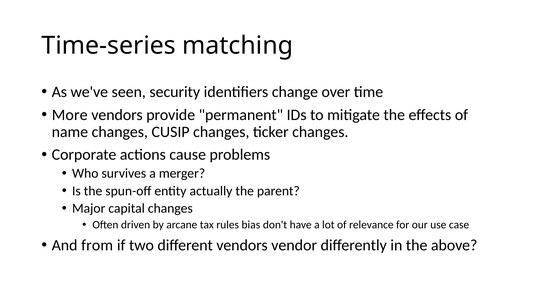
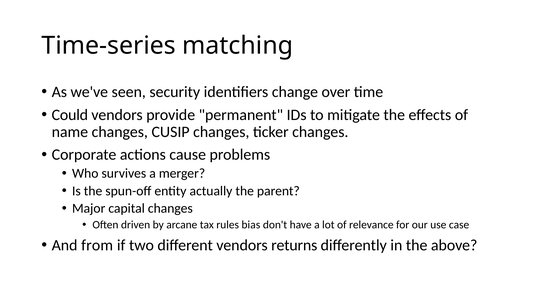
More: More -> Could (70, 115)
vendor: vendor -> returns (294, 245)
